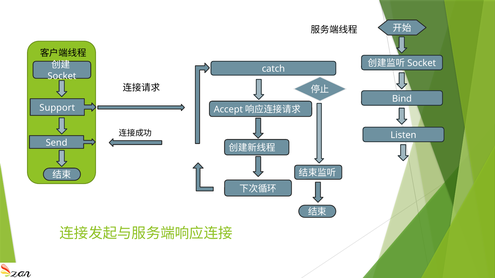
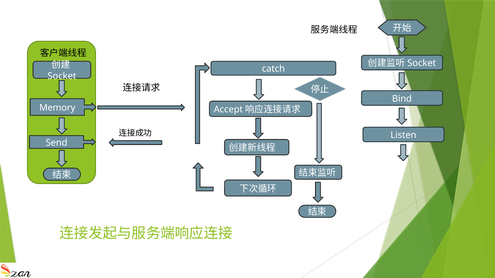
Support: Support -> Memory (57, 108)
